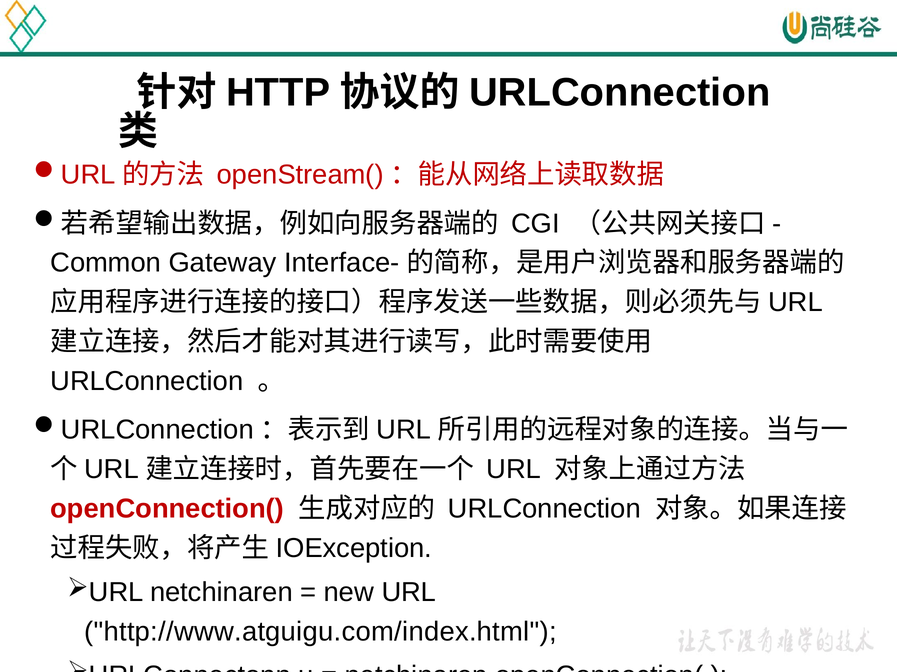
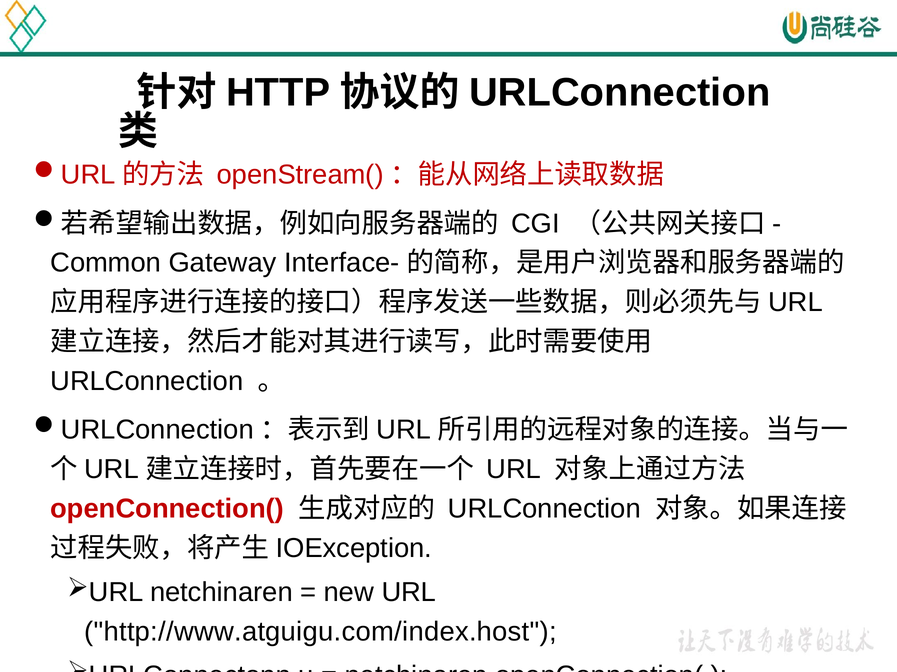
http://www.atguigu.com/index.html: http://www.atguigu.com/index.html -> http://www.atguigu.com/index.host (321, 632)
